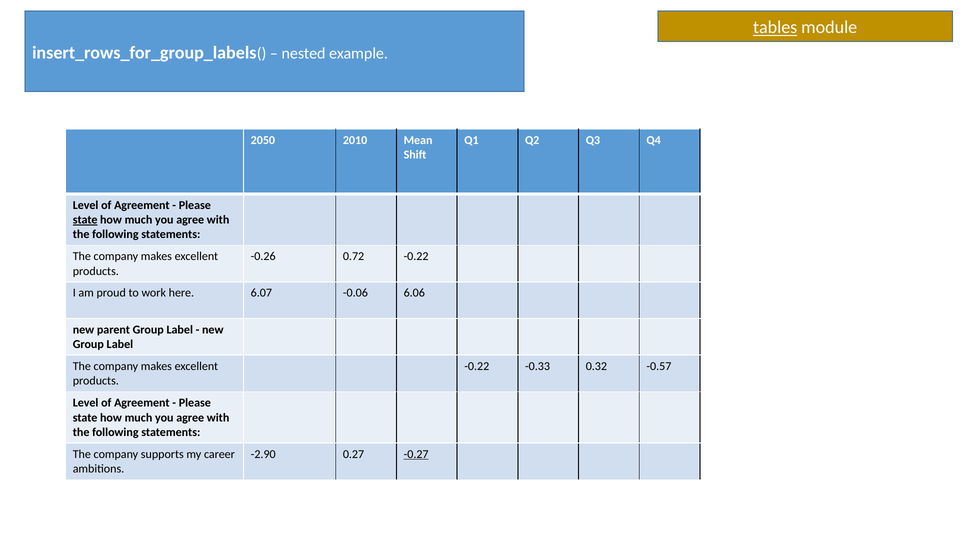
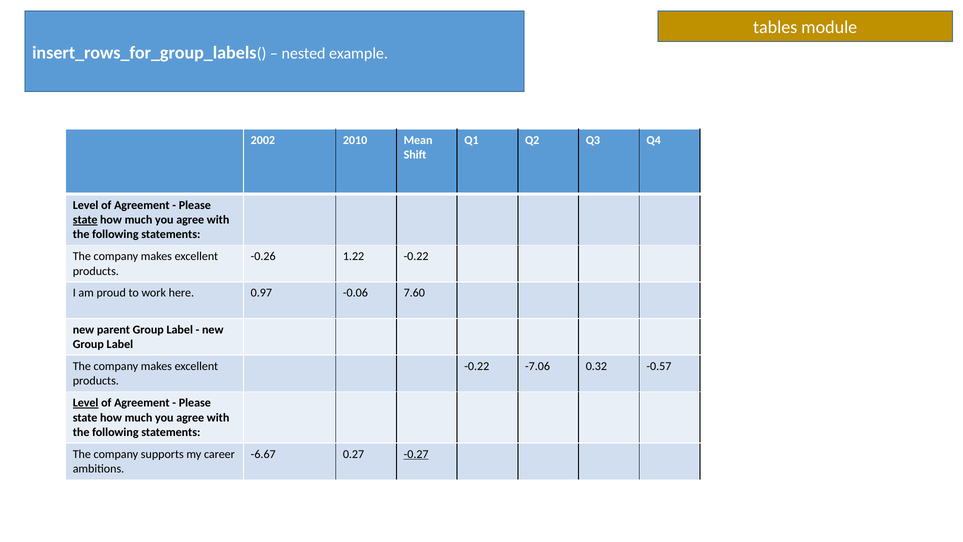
tables underline: present -> none (775, 28)
2050: 2050 -> 2002 (263, 140)
0.72: 0.72 -> 1.22 (354, 256)
6.07: 6.07 -> 0.97 (261, 293)
6.06: 6.06 -> 7.60 (414, 293)
-0.33: -0.33 -> -7.06 (538, 366)
Level underline: none -> present (86, 403)
-2.90: -2.90 -> -6.67 (263, 454)
